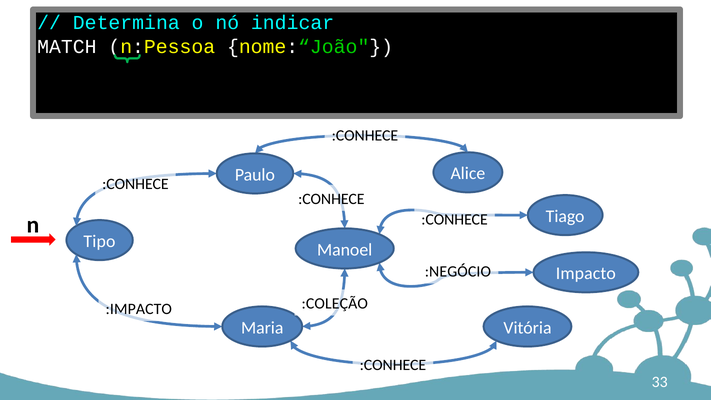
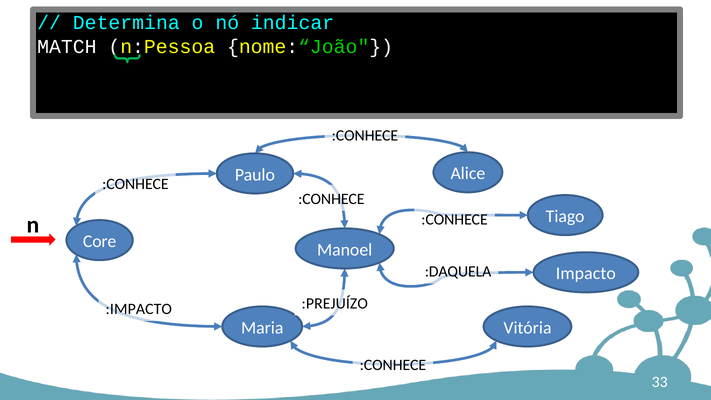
Tipo: Tipo -> Core (100, 241)
:NEGÓCIO: :NEGÓCIO -> :DAQUELA (458, 272)
:COLEÇÃO: :COLEÇÃO -> :PREJUÍZO (335, 304)
